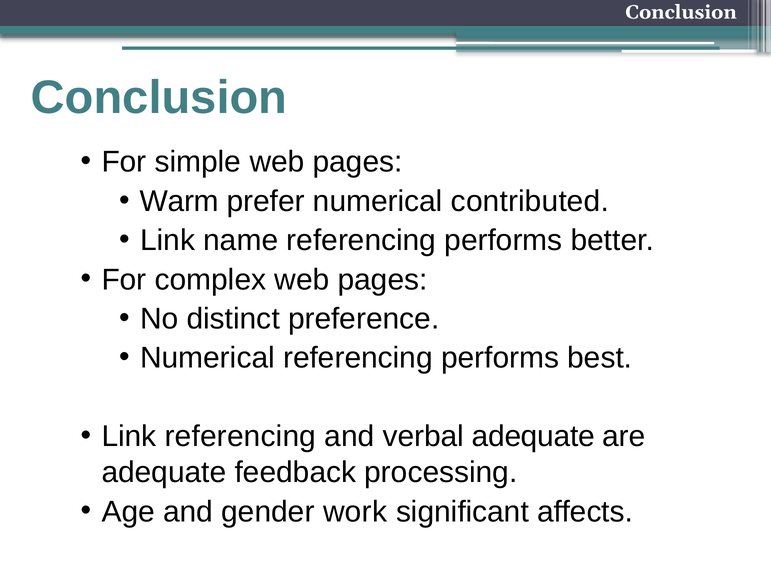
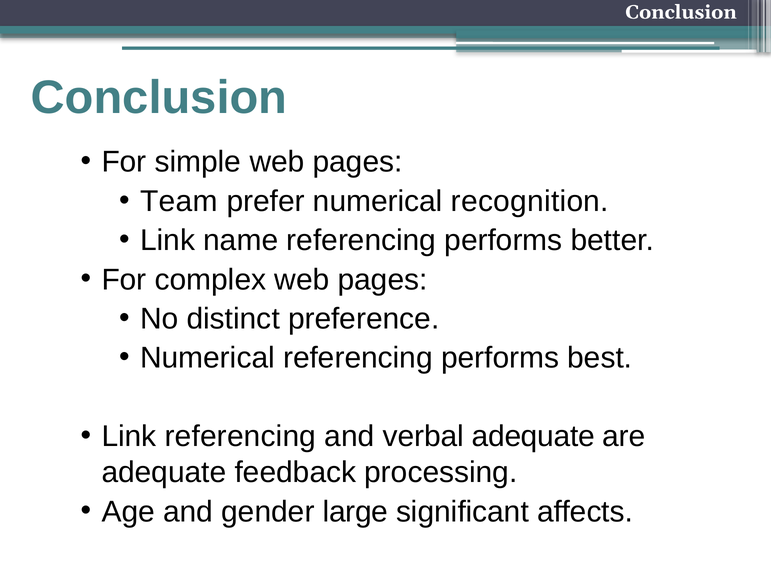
Warm: Warm -> Team (179, 201)
contributed: contributed -> recognition (530, 201)
work: work -> large (355, 512)
